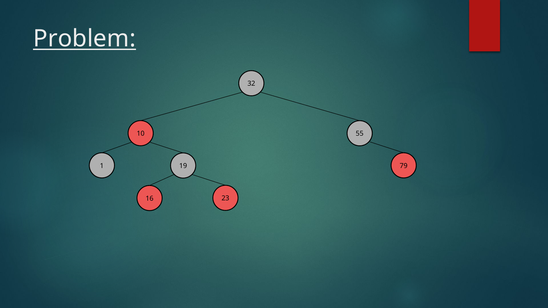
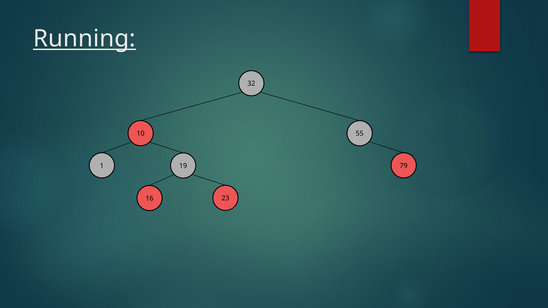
Problem: Problem -> Running (84, 38)
